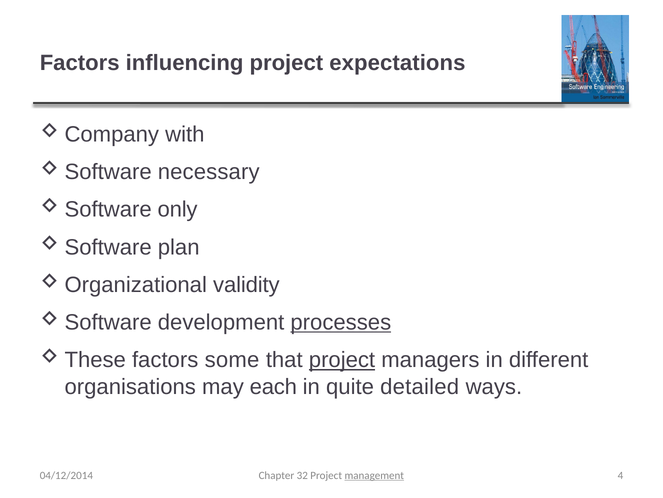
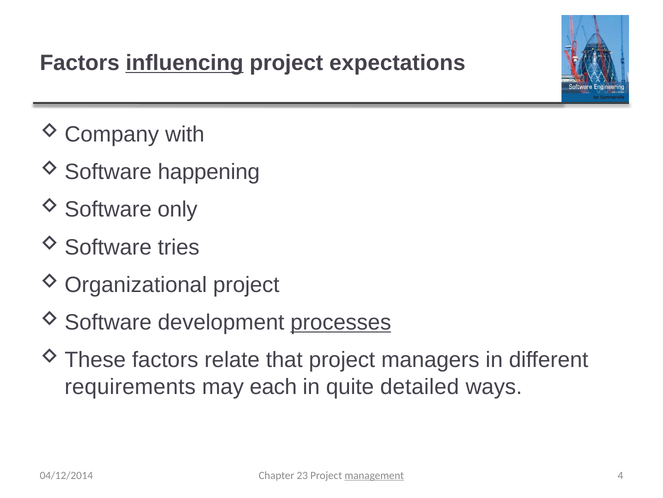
influencing underline: none -> present (185, 63)
necessary: necessary -> happening (209, 172)
plan: plan -> tries (179, 247)
validity: validity -> project (246, 284)
some: some -> relate (232, 360)
project underline: present -> none (342, 360)
organisations: organisations -> requirements (130, 386)
32: 32 -> 23 (302, 475)
